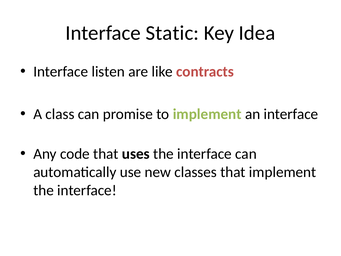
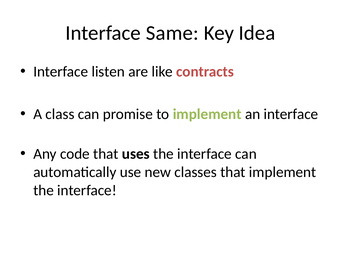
Static: Static -> Same (172, 33)
